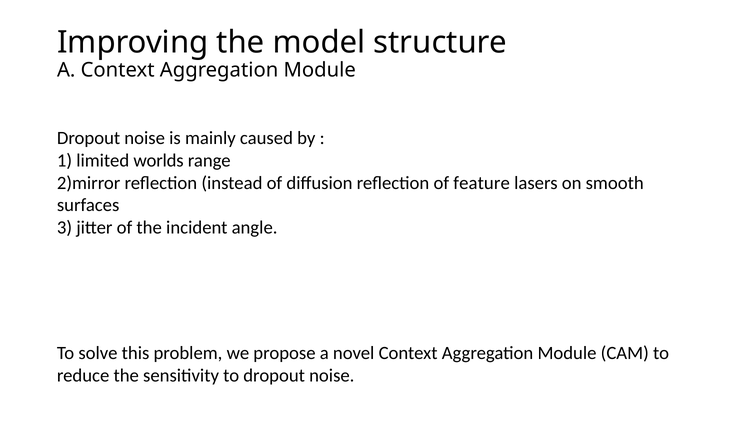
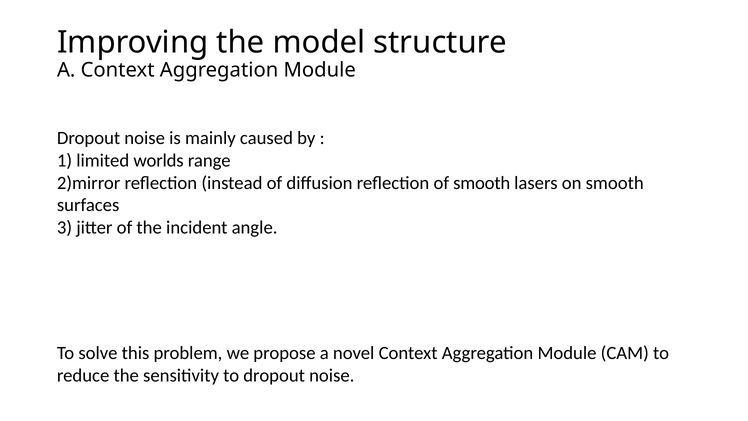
of feature: feature -> smooth (482, 183)
